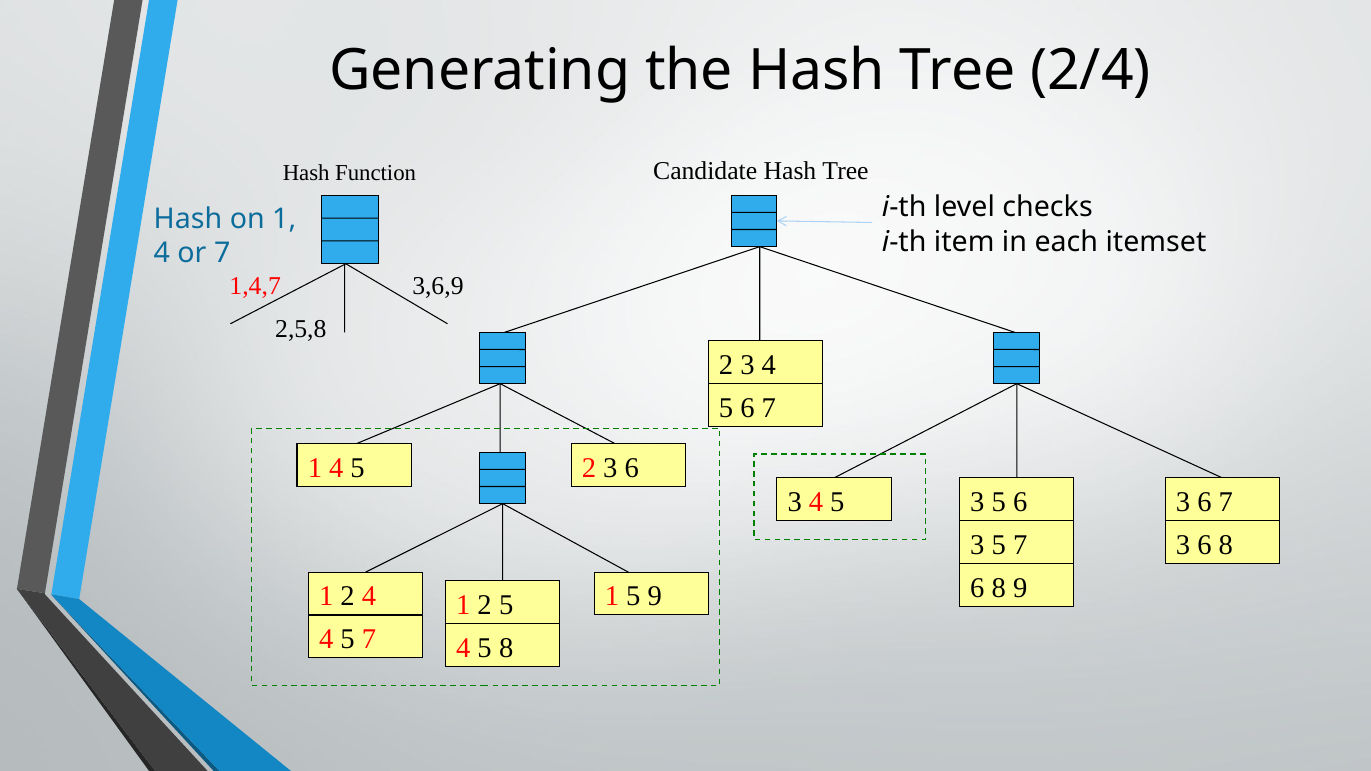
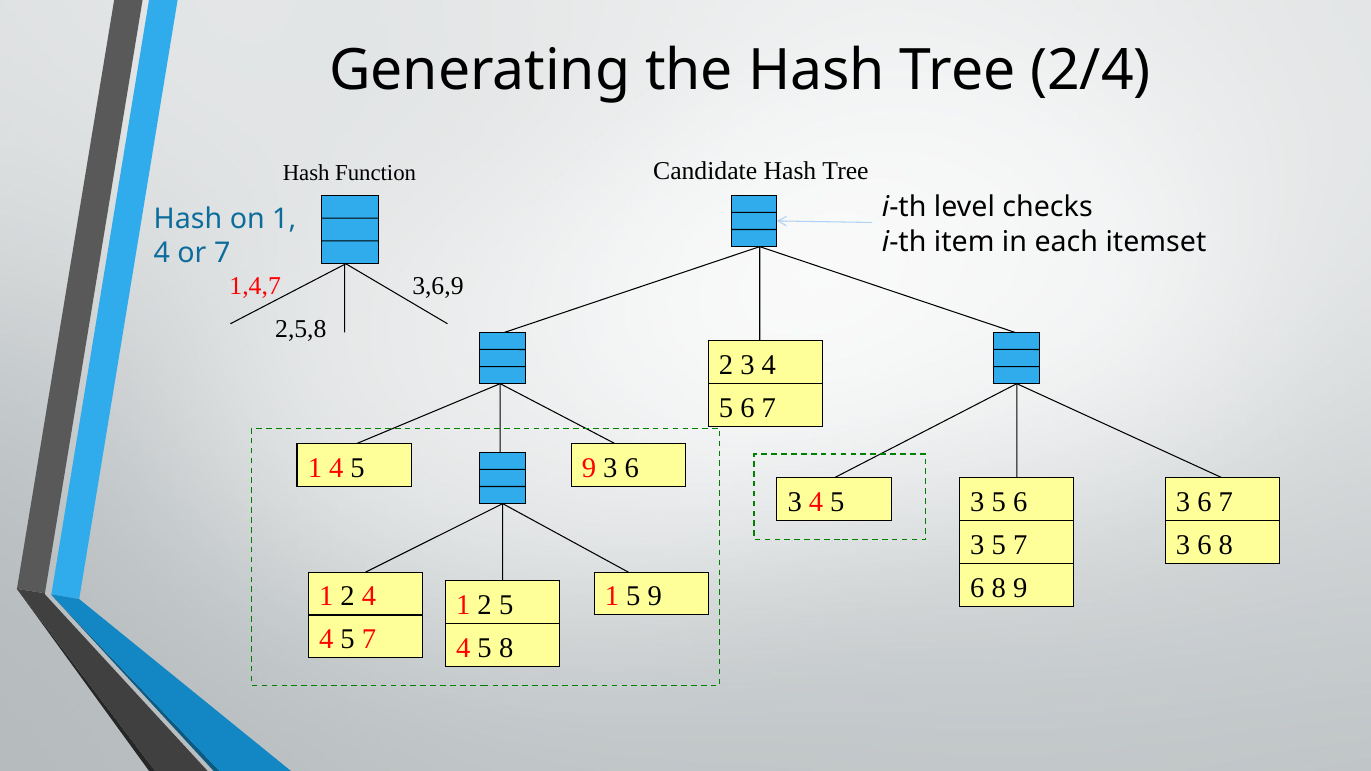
4 5 2: 2 -> 9 (589, 468)
